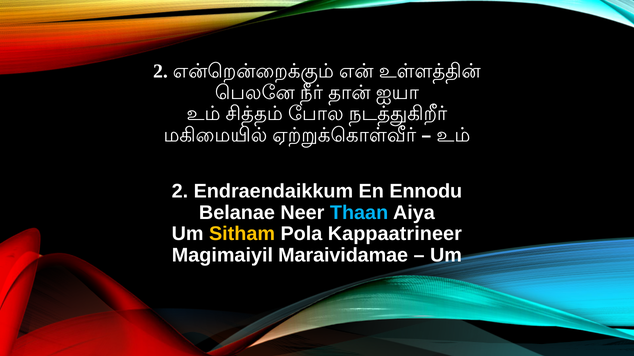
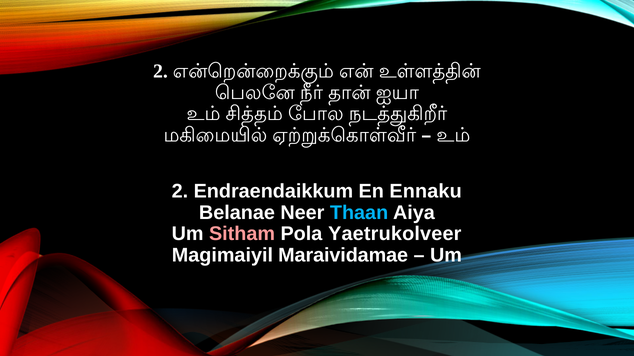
Ennodu: Ennodu -> Ennaku (426, 192)
Sitham colour: yellow -> pink (242, 234)
Kappaatrineer: Kappaatrineer -> Yaetrukolveer (395, 234)
